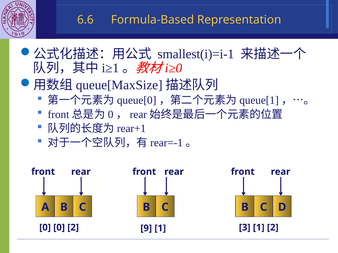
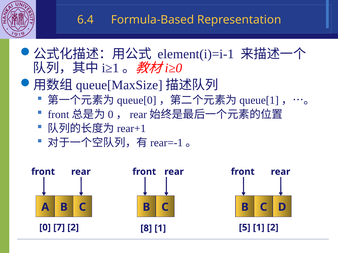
6.6: 6.6 -> 6.4 (85, 20)
smallest(i)=i-1: smallest(i)=i-1 -> element(i)=i-1 (196, 54)
0 0: 0 -> 7 (59, 228)
3: 3 -> 5 (245, 228)
9: 9 -> 8 (146, 229)
